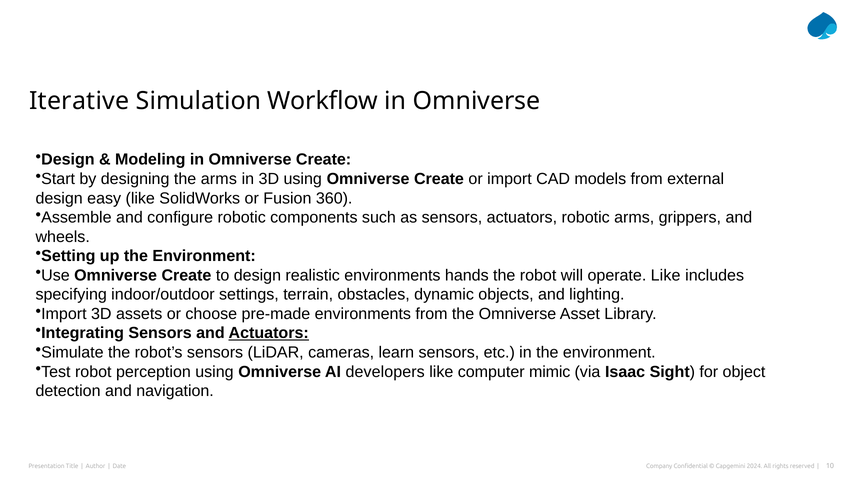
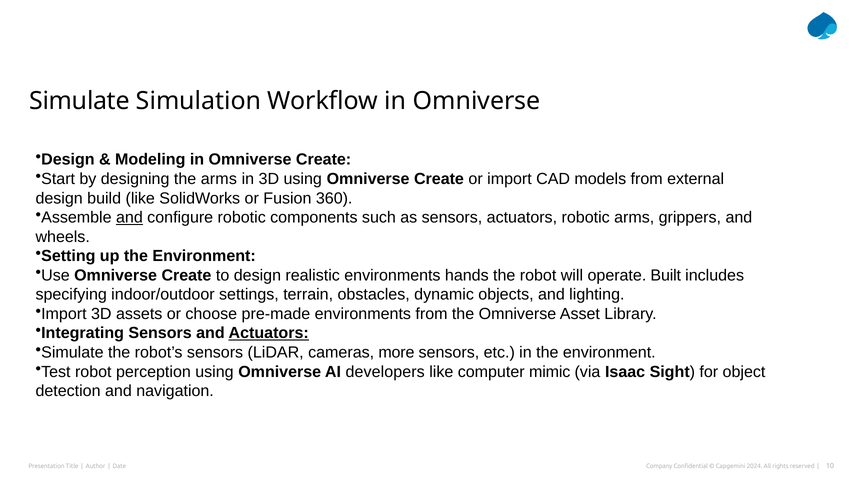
Iterative: Iterative -> Simulate (79, 101)
easy: easy -> build (104, 198)
and underline: none -> present (129, 217)
operate Like: Like -> Built (666, 275)
learn: learn -> more (396, 352)
